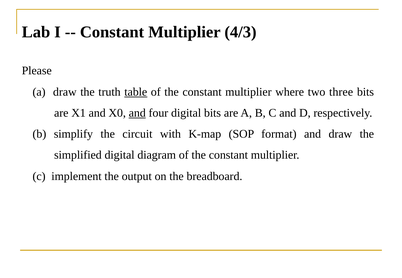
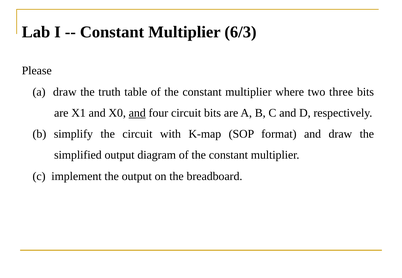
4/3: 4/3 -> 6/3 (240, 32)
table underline: present -> none (136, 92)
four digital: digital -> circuit (186, 113)
simplified digital: digital -> output (120, 155)
